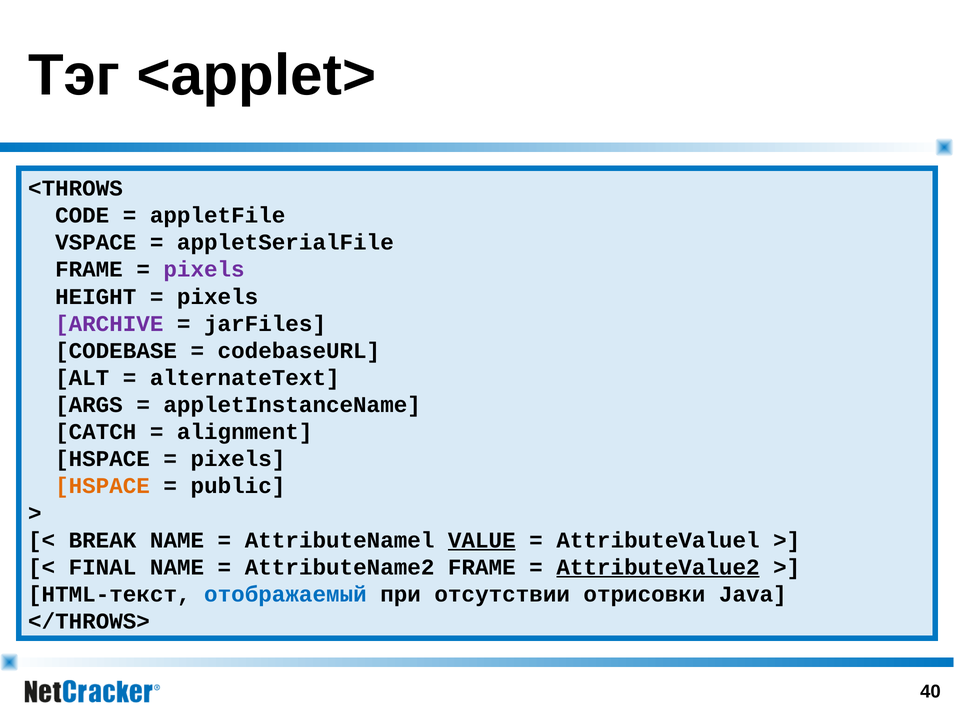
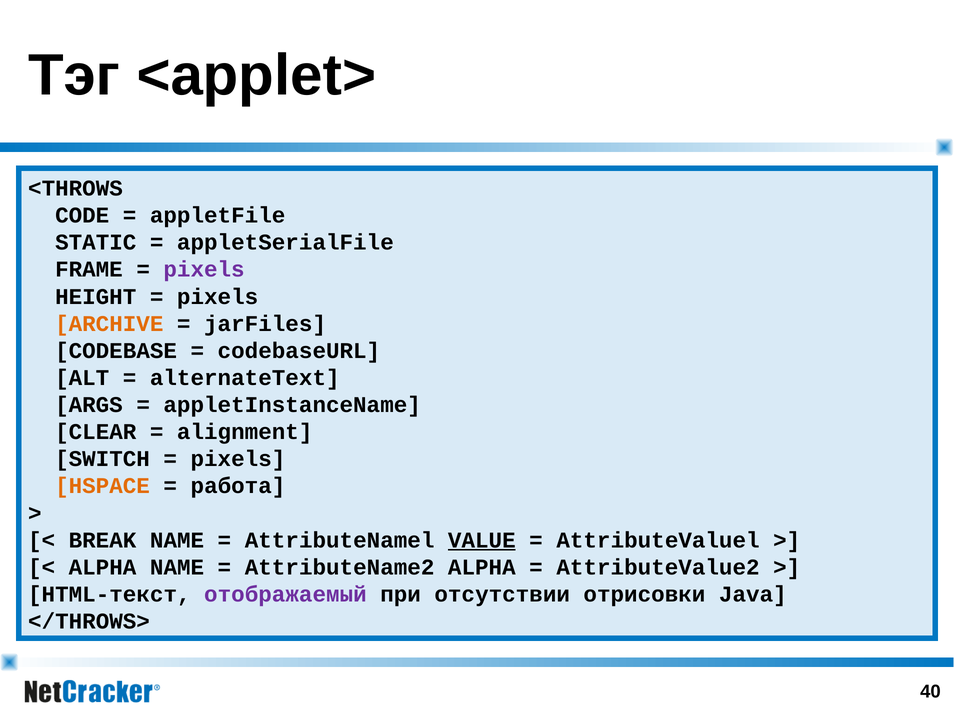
VSPACE: VSPACE -> STATIC (96, 242)
ARCHIVE colour: purple -> orange (109, 323)
CATCH: CATCH -> CLEAR (96, 432)
HSPACE: HSPACE -> SWITCH (103, 459)
public: public -> работа (238, 486)
FINAL: FINAL -> ALPHA (103, 567)
AttributeName2 FRAME: FRAME -> ALPHA (482, 567)
AttributeValue2 underline: present -> none (658, 567)
отображаемый colour: blue -> purple (285, 594)
